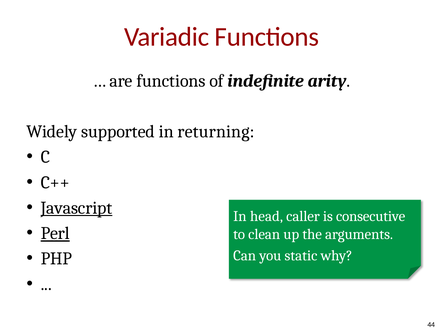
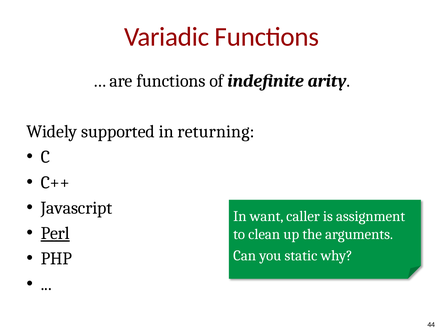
Javascript underline: present -> none (76, 207)
head: head -> want (267, 216)
consecutive: consecutive -> assignment (371, 216)
